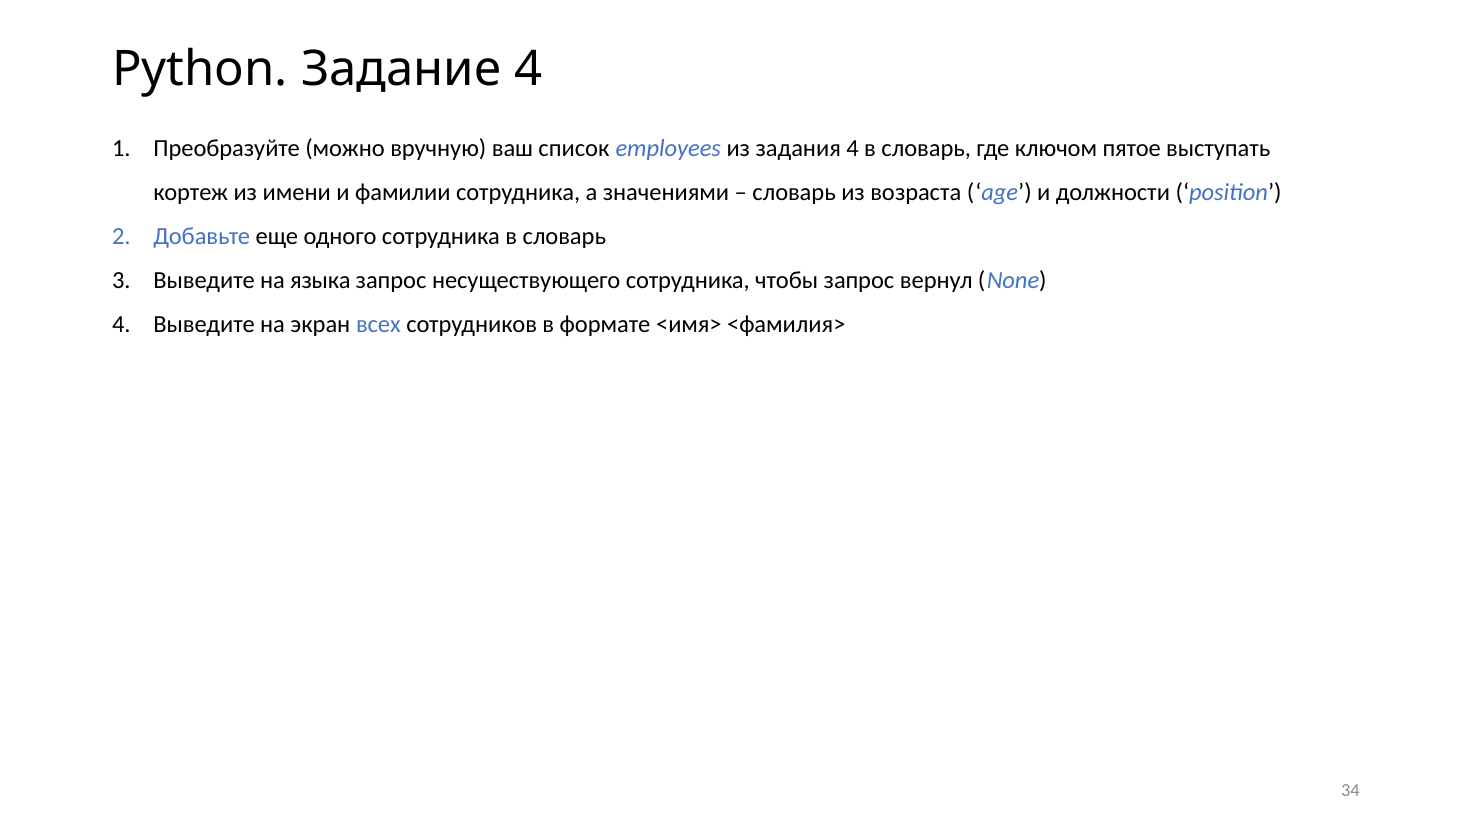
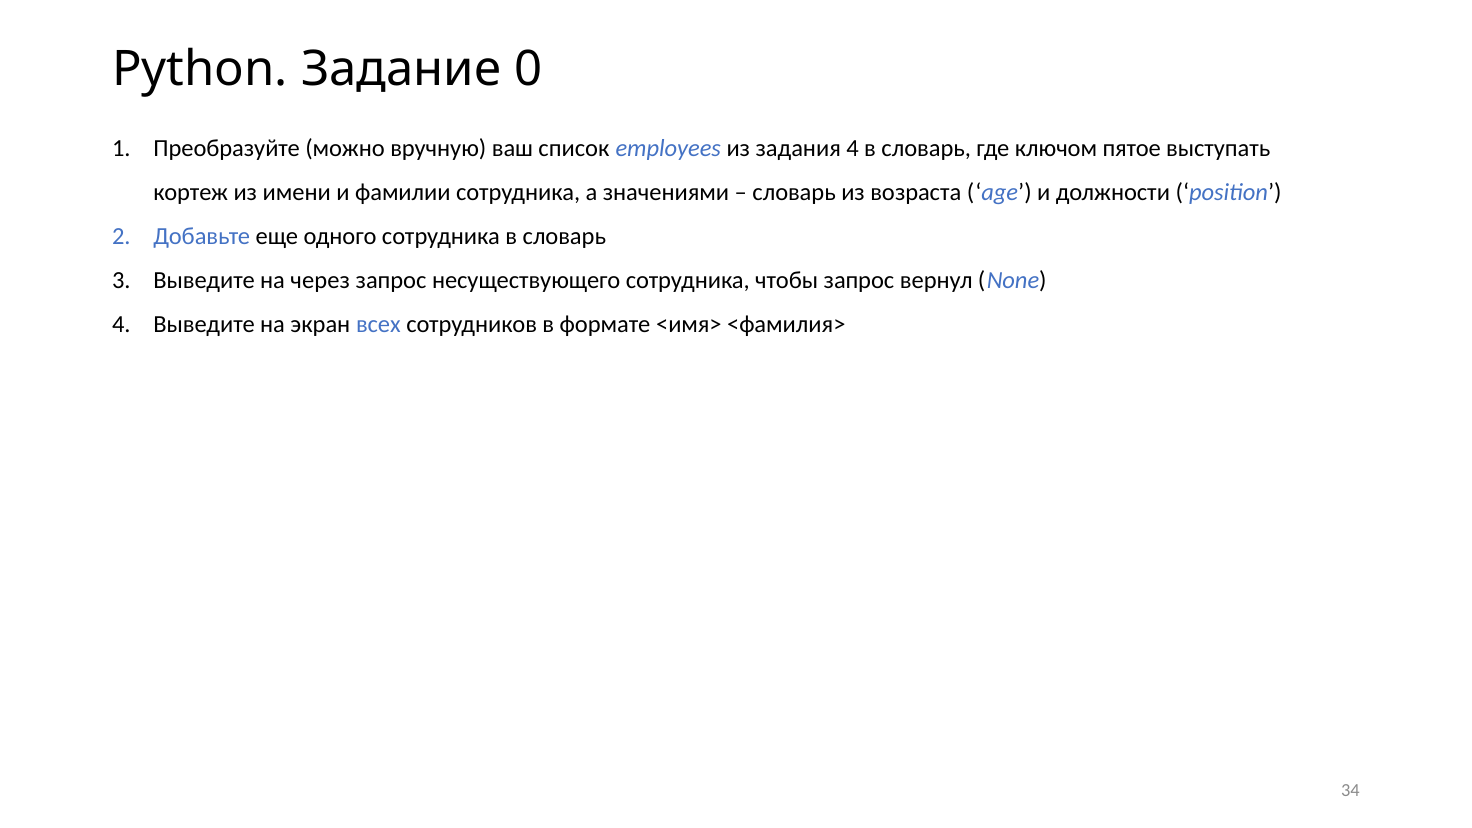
Задание 4: 4 -> 0 (528, 69)
языка: языка -> через (320, 280)
